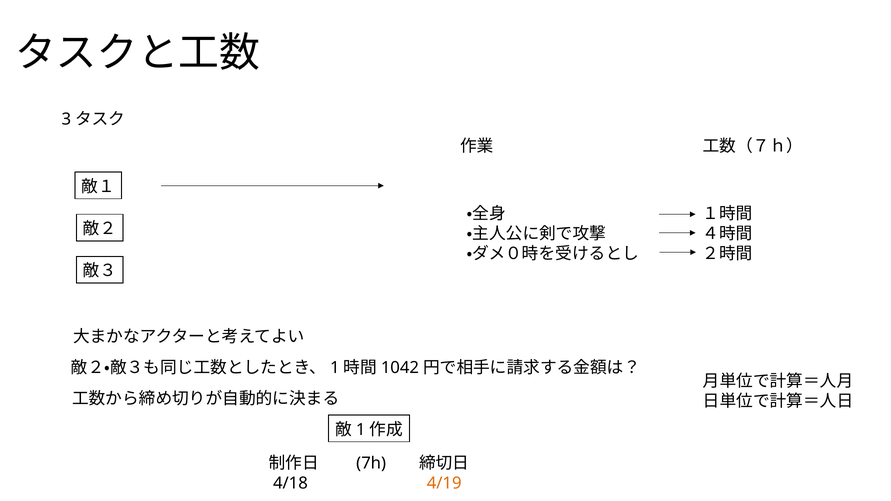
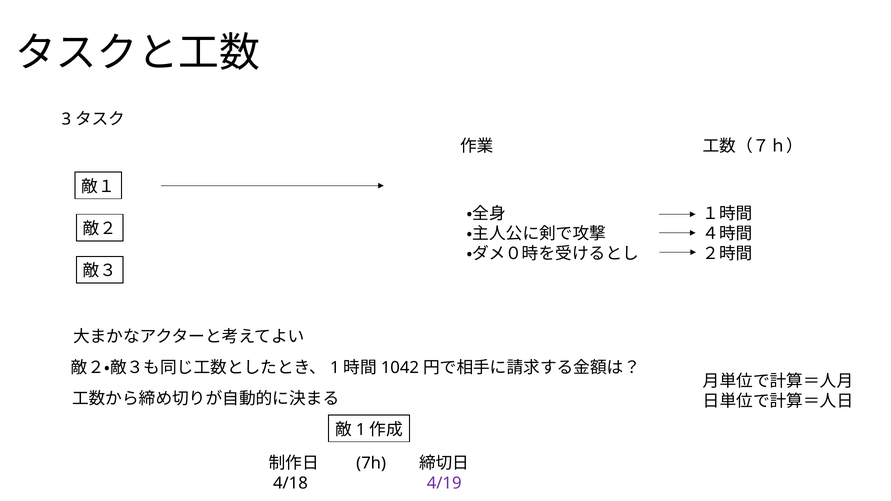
4/19 colour: orange -> purple (444, 483)
